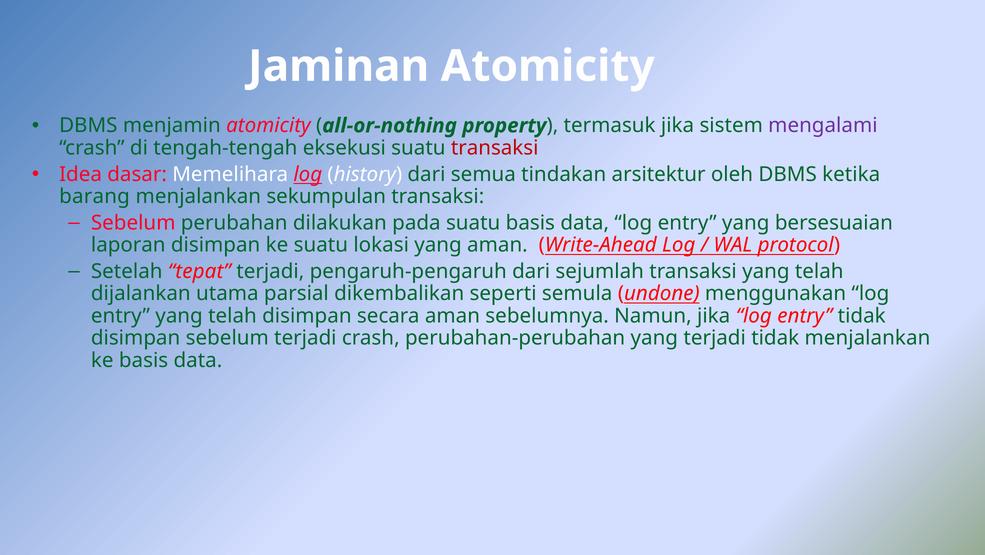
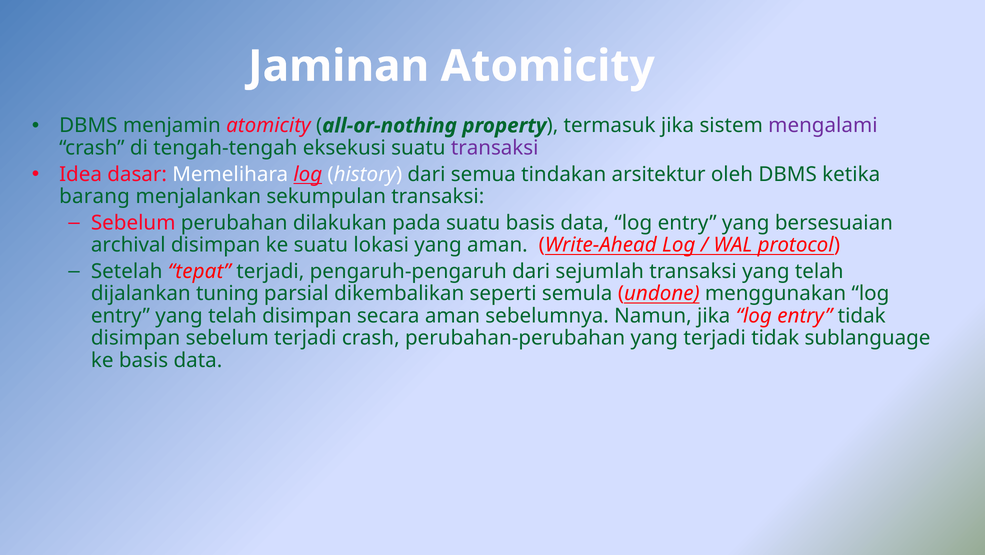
transaksi colour: red -> purple (495, 148)
laporan: laporan -> archival (128, 245)
utama: utama -> tuning (227, 294)
tidak menjalankan: menjalankan -> sublanguage (867, 338)
